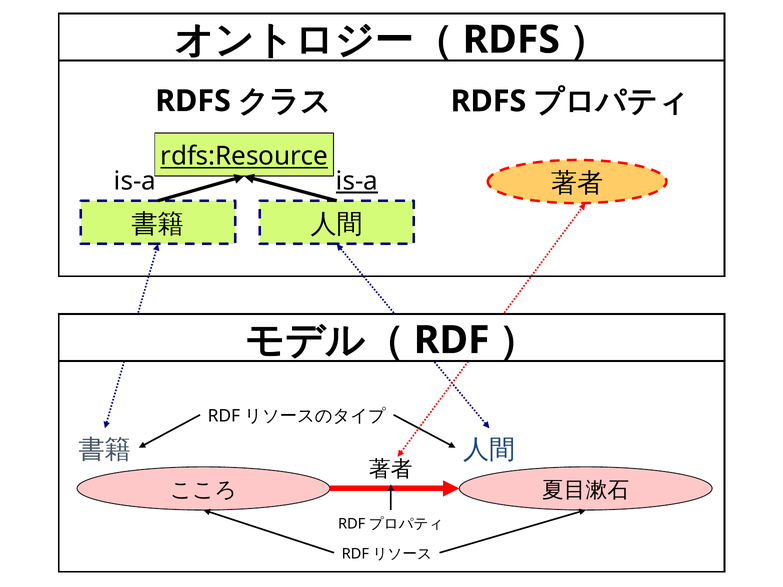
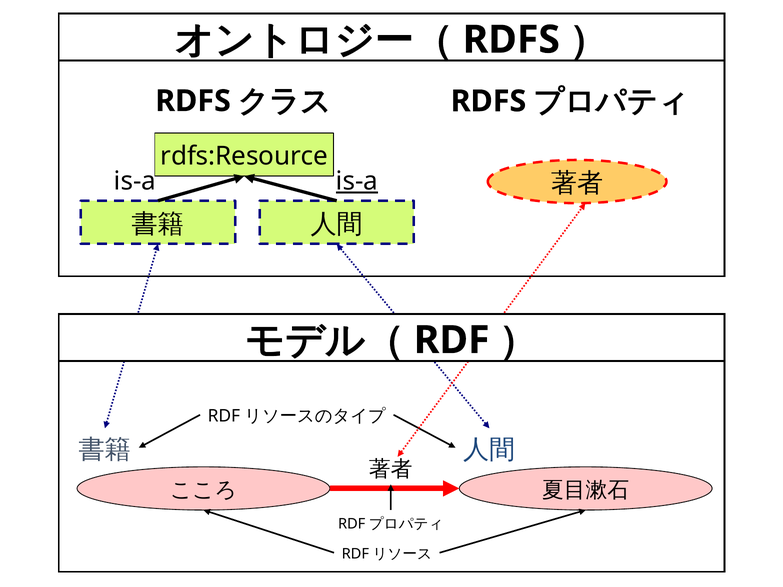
rdfs:Resource underline: present -> none (244, 156)
